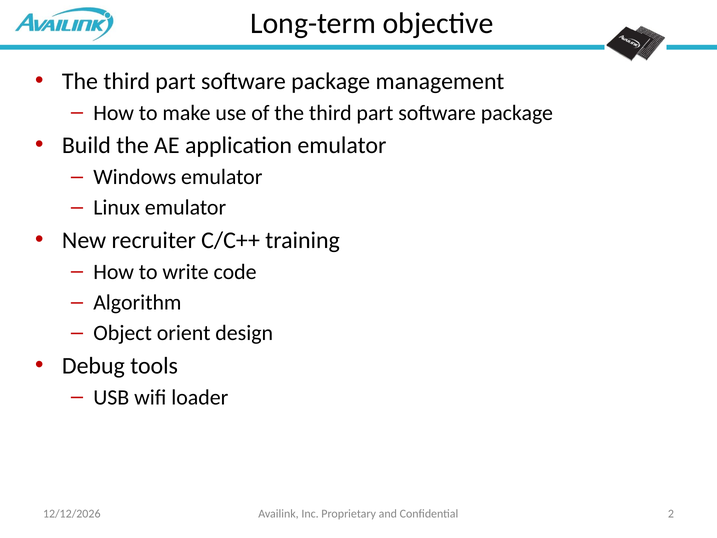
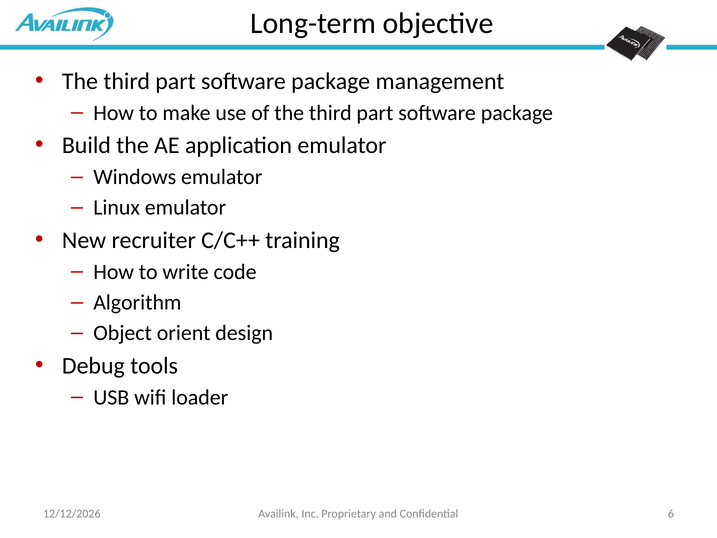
2: 2 -> 6 (671, 513)
